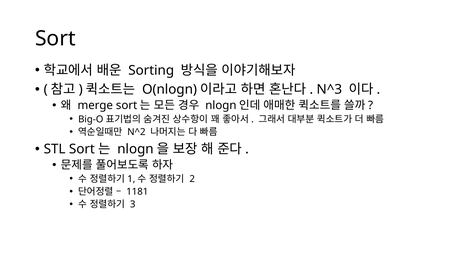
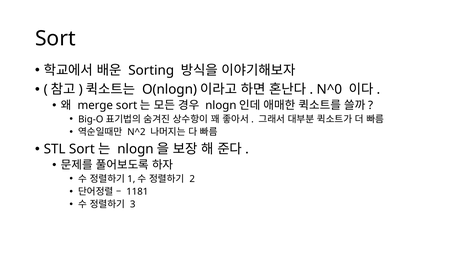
N^3: N^3 -> N^0 (329, 89)
